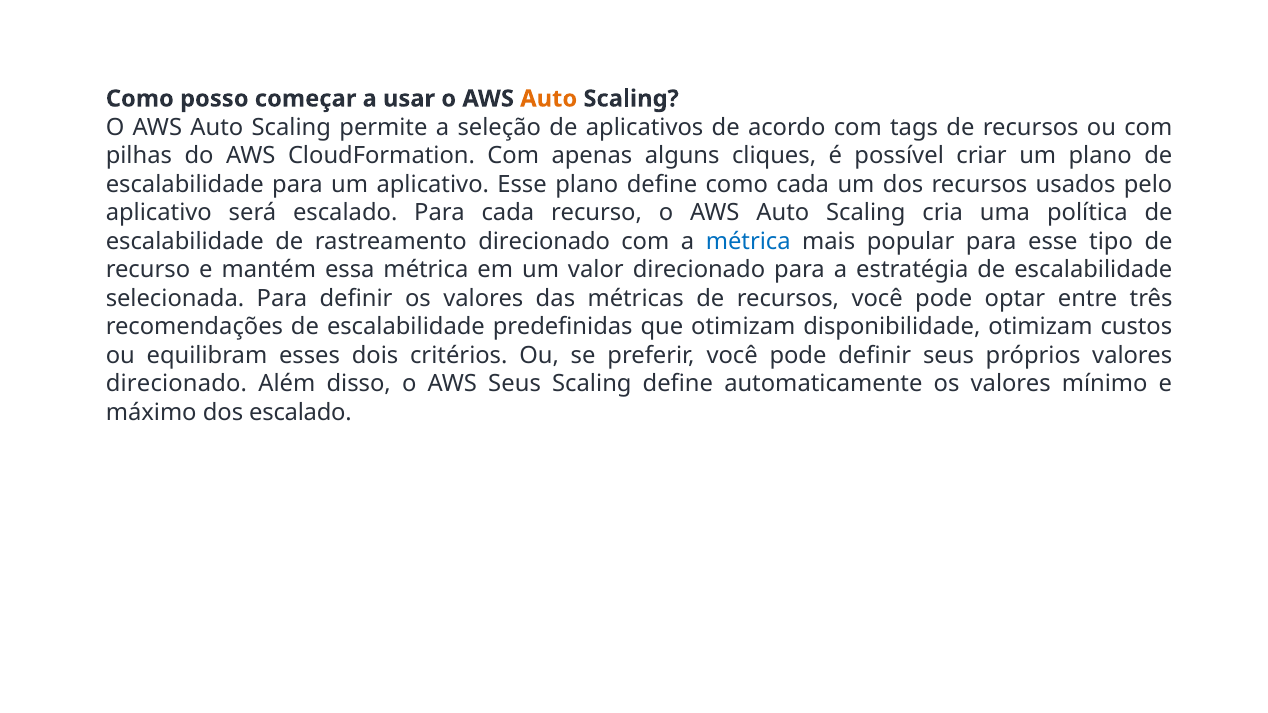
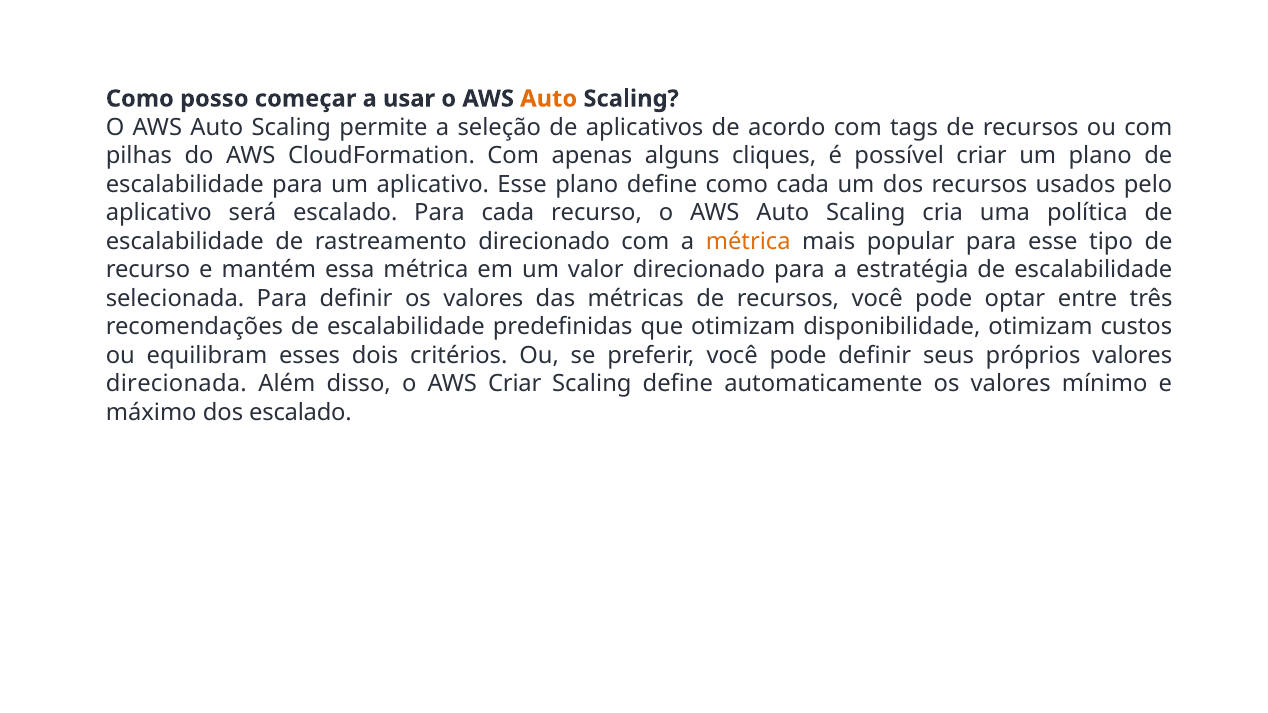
métrica colour: blue -> orange (748, 241)
direcionado: direcionado -> direcionada (176, 384)
AWS Seus: Seus -> Criar (515, 384)
